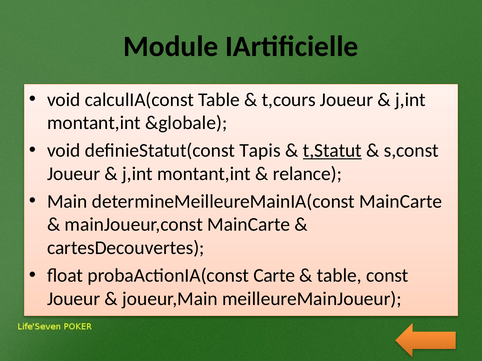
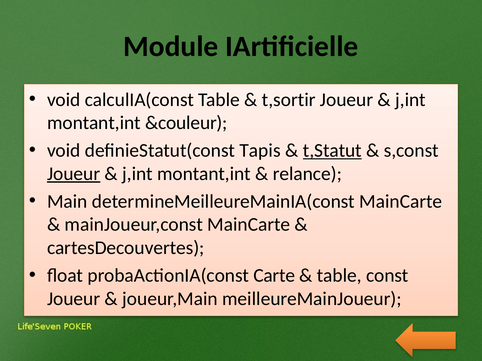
t,cours: t,cours -> t,sortir (289, 100)
&globale: &globale -> &couleur (186, 123)
Joueur underline: none -> present (74, 174)
